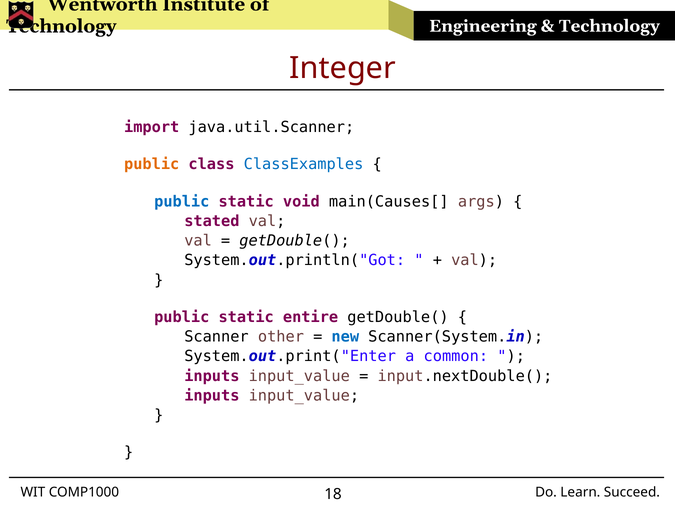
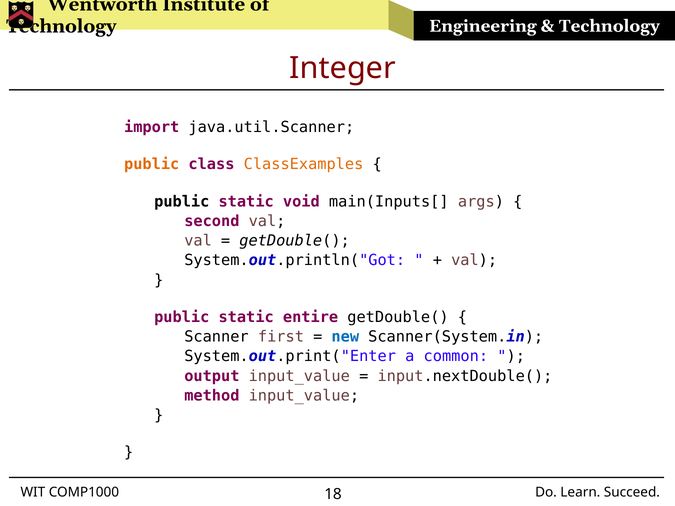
ClassExamples colour: blue -> orange (304, 164)
public colour: blue -> black (182, 202)
main(Causes[: main(Causes[ -> main(Inputs[ (389, 202)
stated: stated -> second (212, 221)
other: other -> first (281, 337)
inputs: inputs -> output (212, 376)
inputs: inputs -> method (212, 396)
